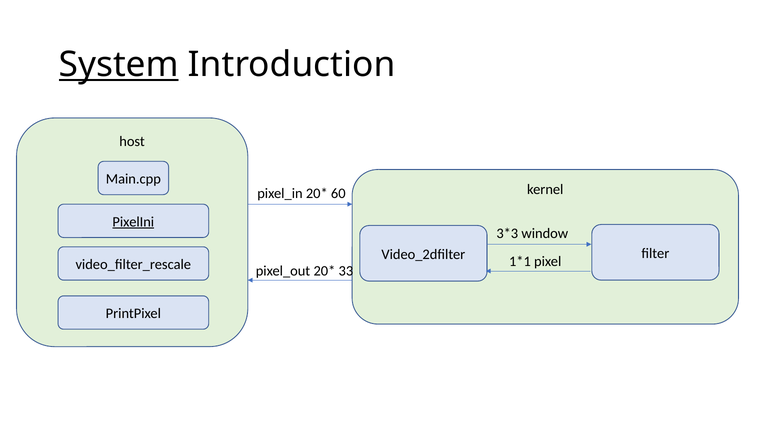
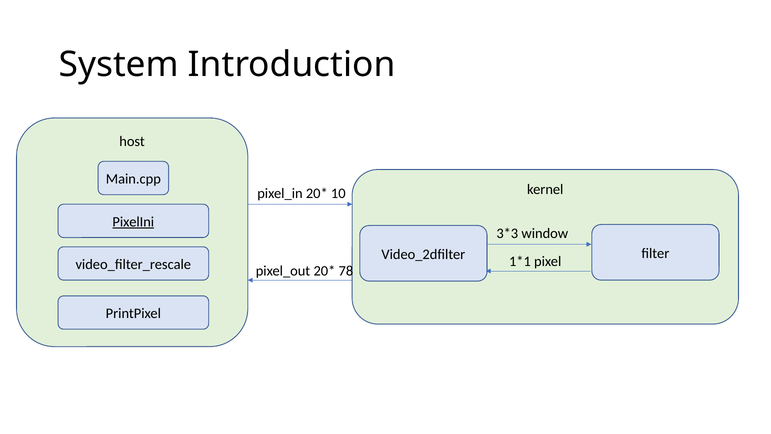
System underline: present -> none (119, 65)
60: 60 -> 10 (338, 193)
33: 33 -> 78 (346, 271)
